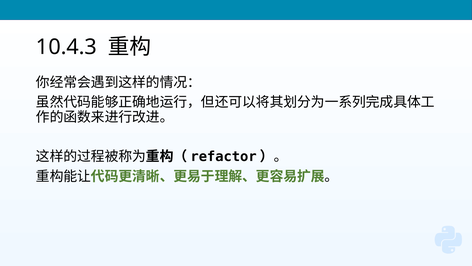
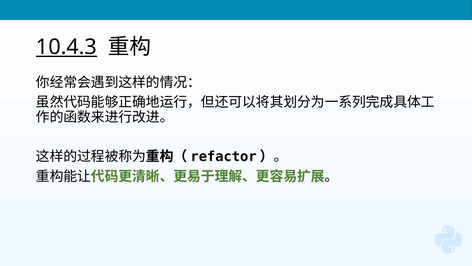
10.4.3 underline: none -> present (67, 47)
